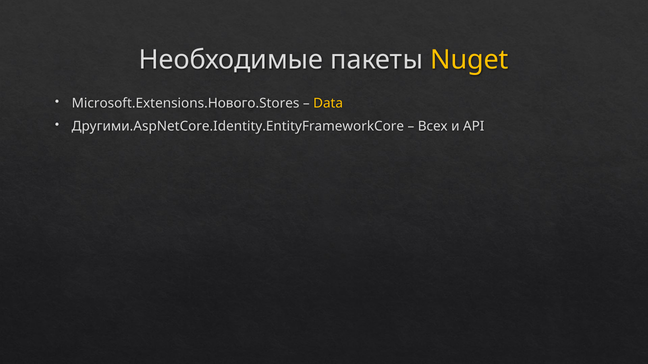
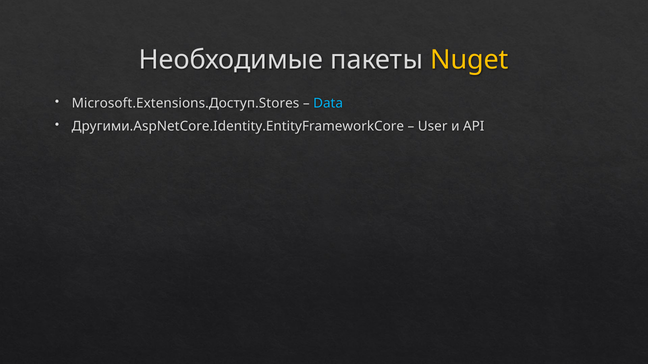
Microsoft.Extensions.Нового.Stores: Microsoft.Extensions.Нового.Stores -> Microsoft.Extensions.Доступ.Stores (185, 104)
Data colour: yellow -> light blue (328, 104)
Всех: Всех -> User (433, 127)
